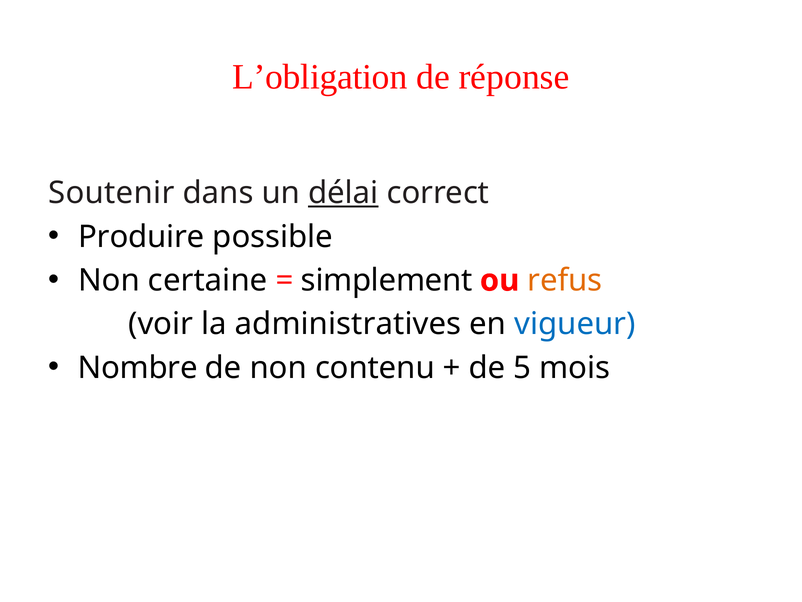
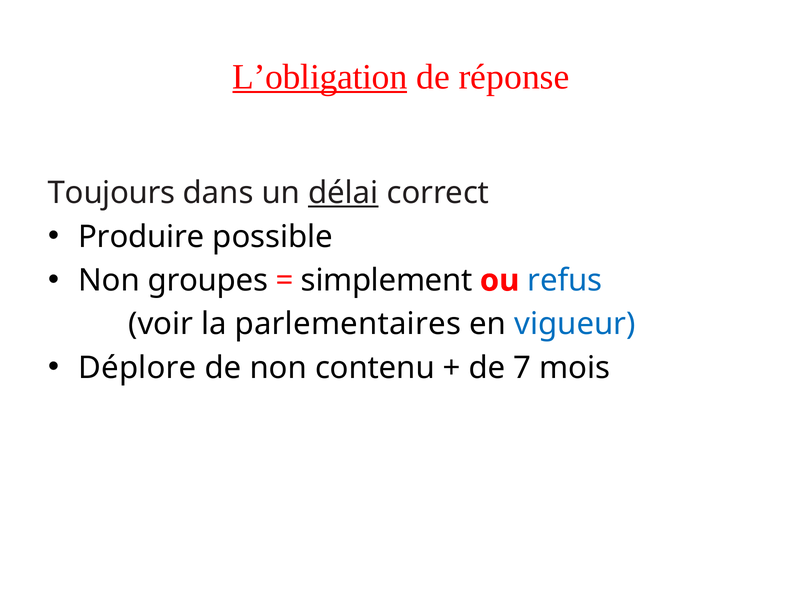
L’obligation underline: none -> present (320, 77)
Soutenir: Soutenir -> Toujours (112, 193)
certaine: certaine -> groupes (208, 280)
refus colour: orange -> blue (565, 280)
administratives: administratives -> parlementaires (348, 324)
Nombre: Nombre -> Déplore (137, 367)
5: 5 -> 7 (522, 367)
